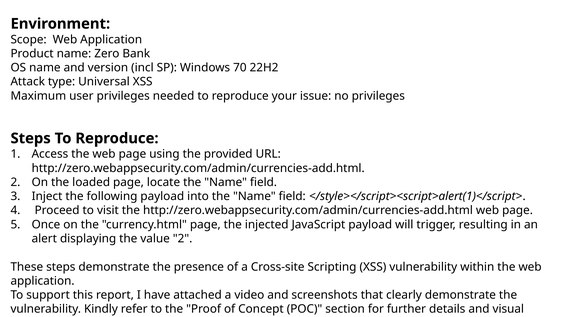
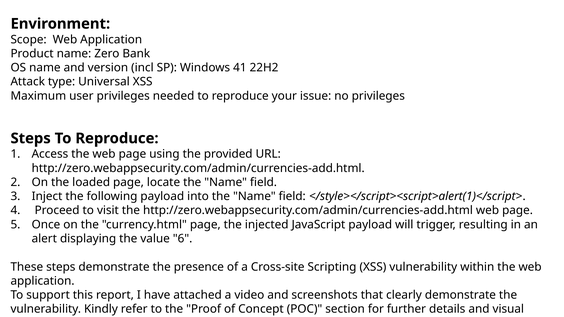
70: 70 -> 41 (240, 68)
value 2: 2 -> 6 (183, 239)
